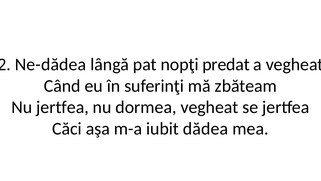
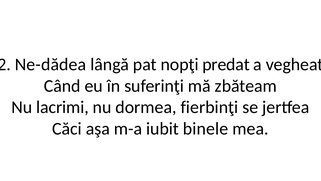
Nu jertfea: jertfea -> lacrimi (63, 107)
dormea vegheat: vegheat -> fierbinţi (209, 107)
dădea: dădea -> binele (206, 128)
